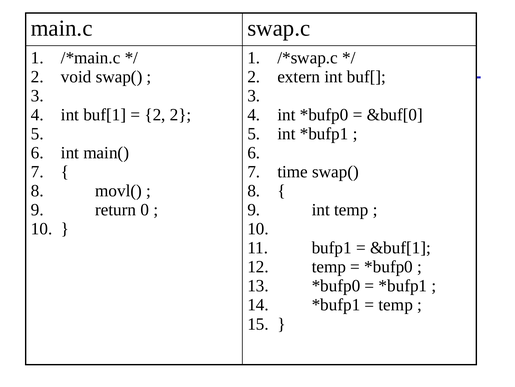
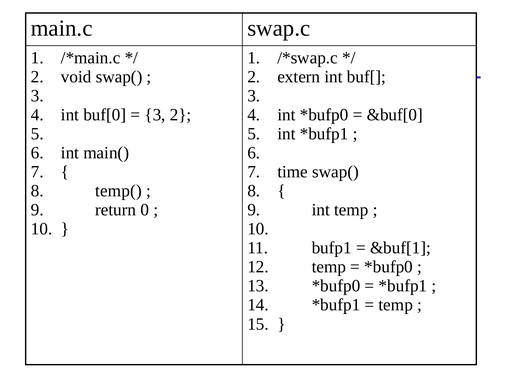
buf[1: buf[1 -> buf[0 (105, 115)
2: 2 -> 3 (155, 115)
movl(: movl( -> temp( (119, 191)
